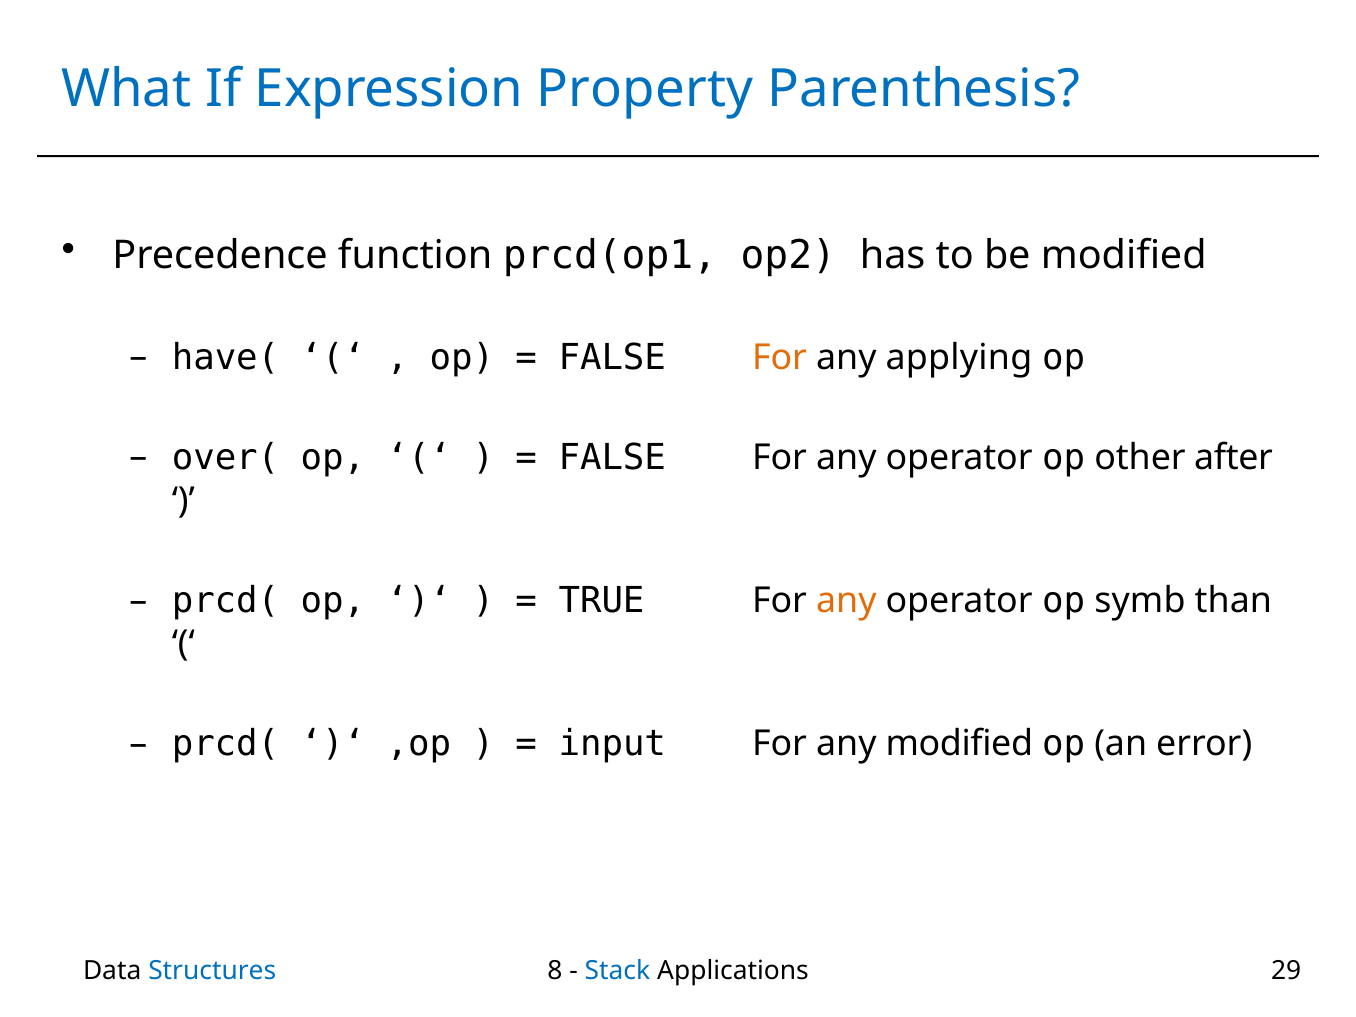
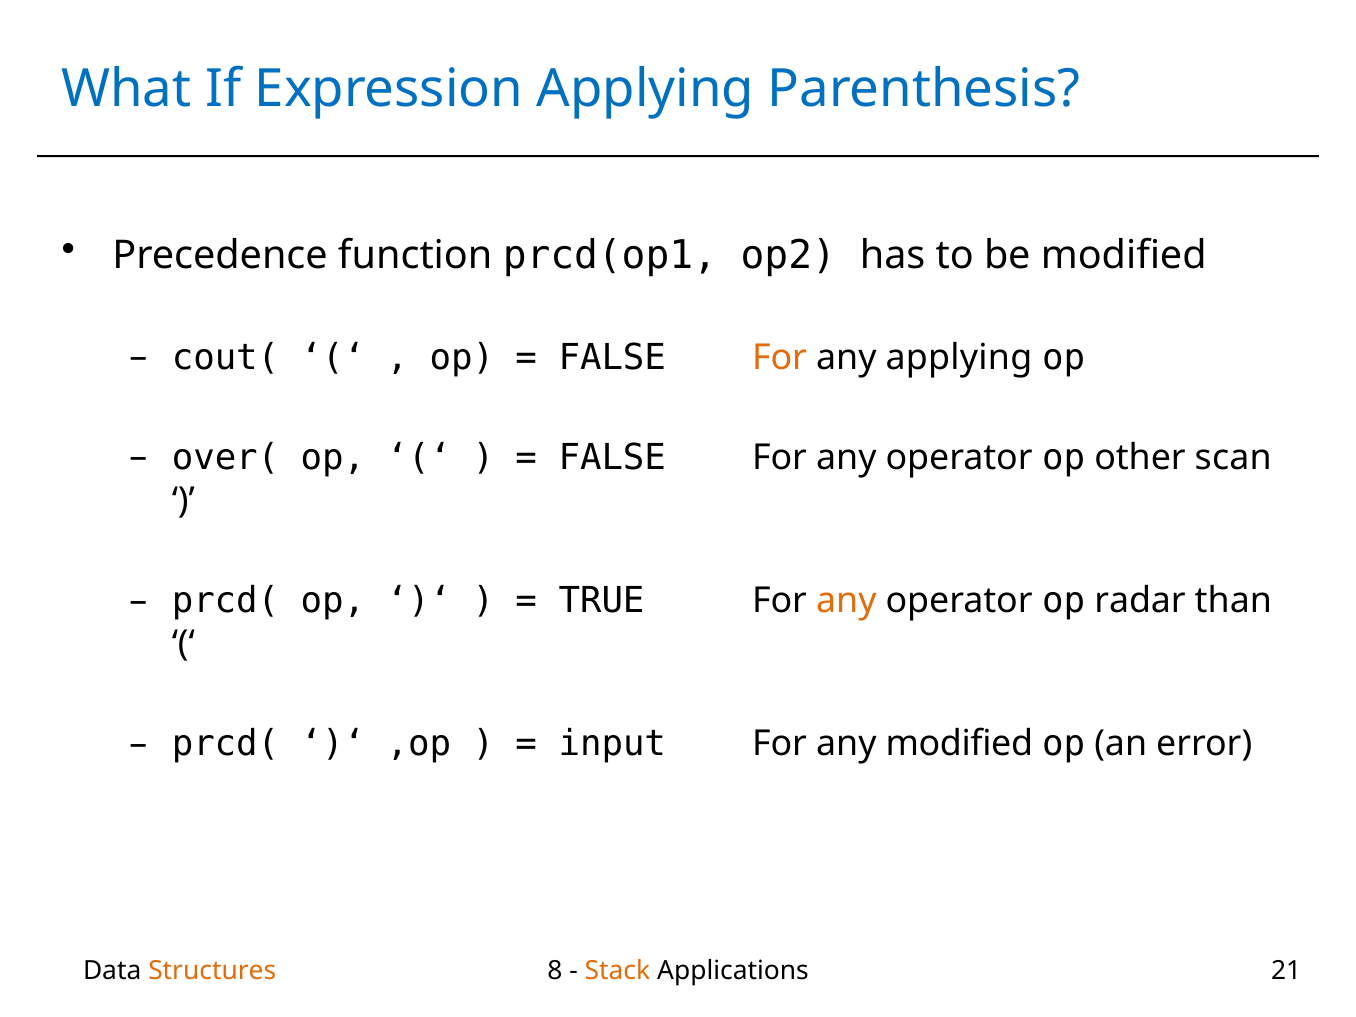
Expression Property: Property -> Applying (645, 89)
have(: have( -> cout( (226, 358)
after: after -> scan (1233, 458)
symb: symb -> radar (1140, 601)
Structures colour: blue -> orange (212, 971)
Stack colour: blue -> orange (617, 971)
29: 29 -> 21 (1286, 971)
